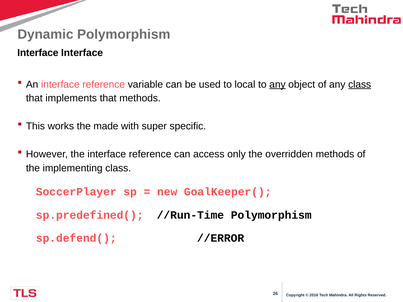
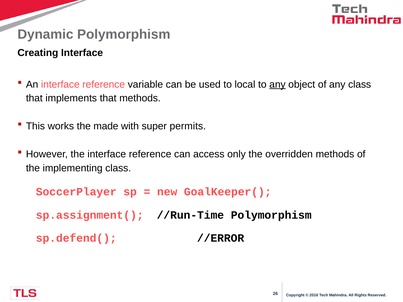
Interface: Interface -> Creating (38, 53)
class underline: present -> none (360, 84)
specific: specific -> permits (188, 126)
sp.predefined(: sp.predefined( -> sp.assignment( (90, 215)
